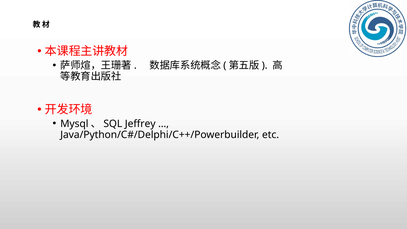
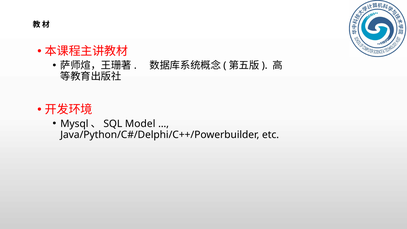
Jeffrey: Jeffrey -> Model (140, 124)
